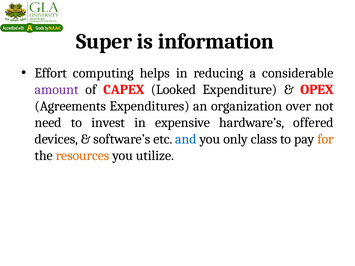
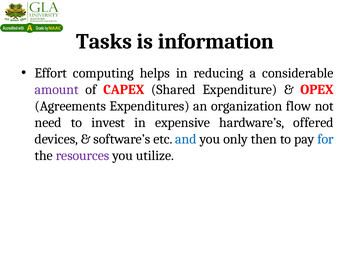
Super: Super -> Tasks (104, 41)
Looked: Looked -> Shared (173, 90)
over: over -> flow (298, 106)
class: class -> then (264, 139)
for colour: orange -> blue (326, 139)
resources colour: orange -> purple (83, 156)
